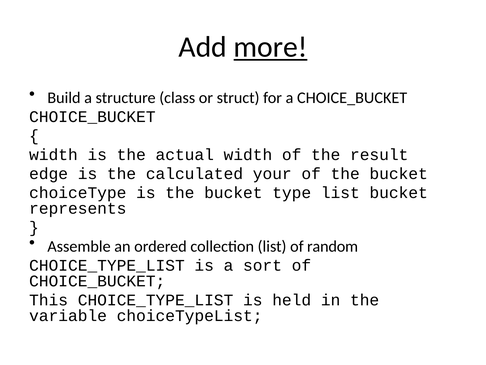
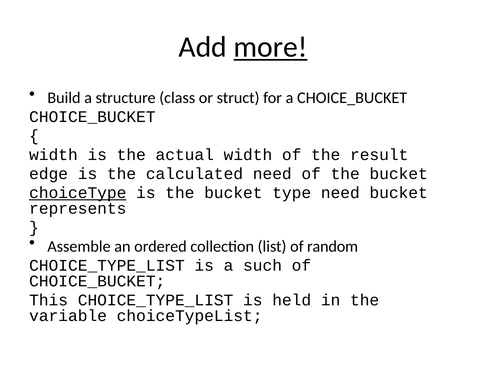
calculated your: your -> need (272, 174)
choiceType underline: none -> present (78, 193)
type list: list -> need (340, 193)
sort: sort -> such (263, 265)
